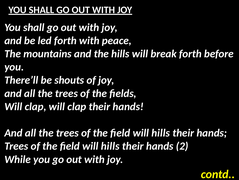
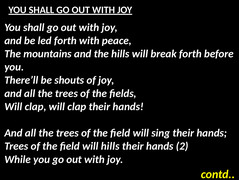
hills: hills -> sing (161, 132)
